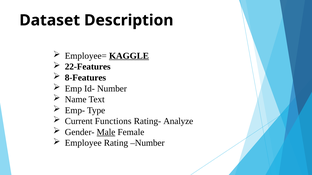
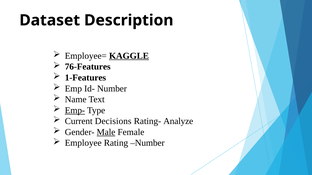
22-Features: 22-Features -> 76-Features (88, 67)
8-Features: 8-Features -> 1-Features (85, 78)
Emp- underline: none -> present (75, 111)
Functions: Functions -> Decisions (113, 122)
